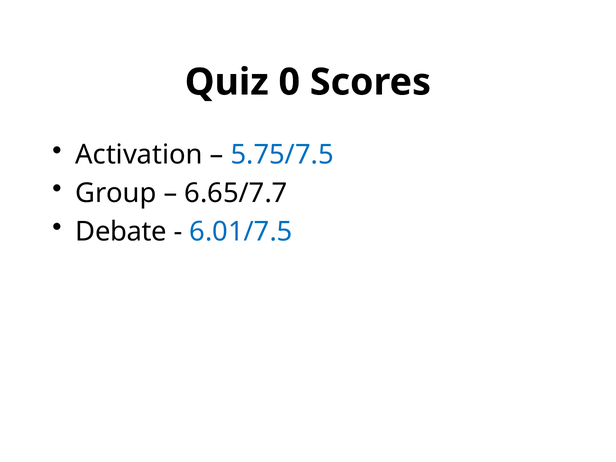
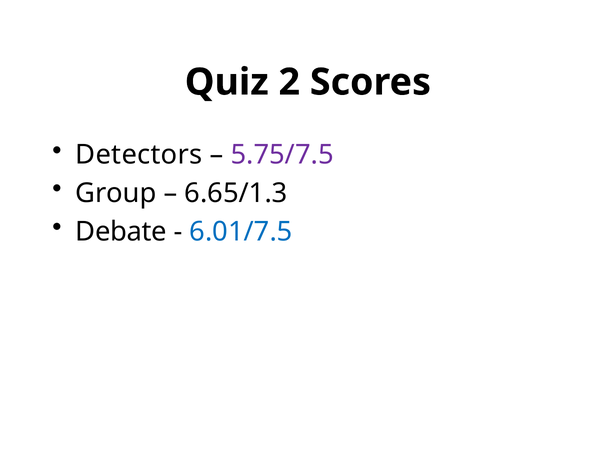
0: 0 -> 2 (289, 82)
Activation: Activation -> Detectors (139, 155)
5.75/7.5 colour: blue -> purple (282, 155)
6.65/7.7: 6.65/7.7 -> 6.65/1.3 (236, 193)
